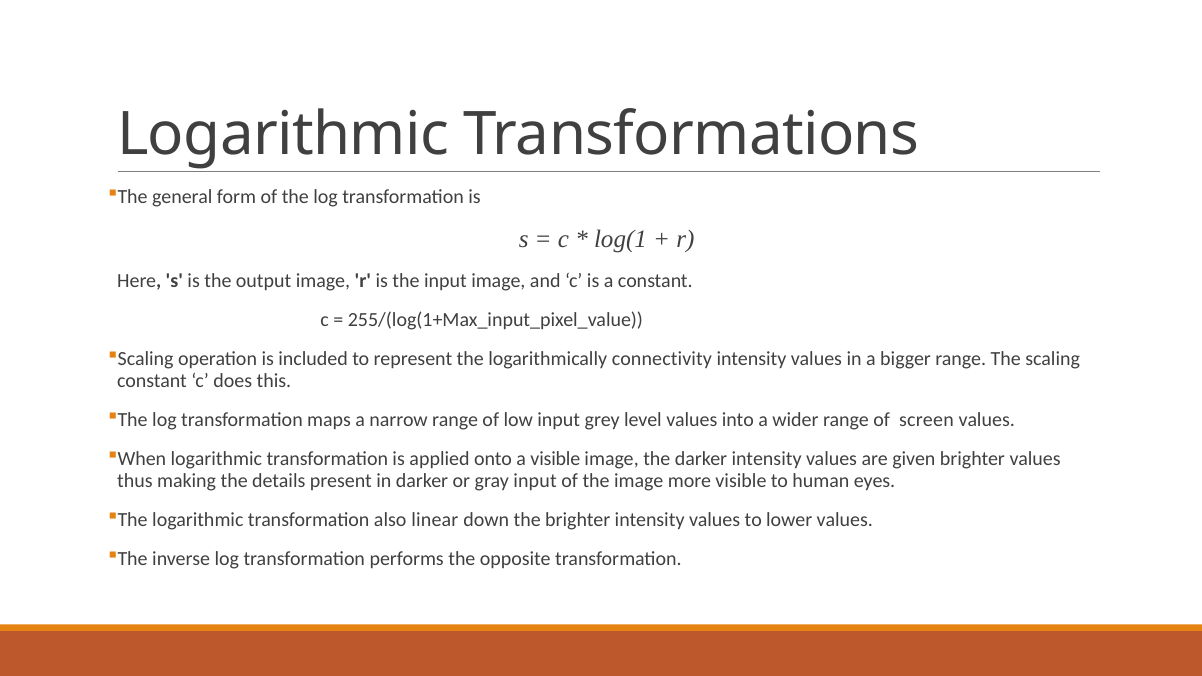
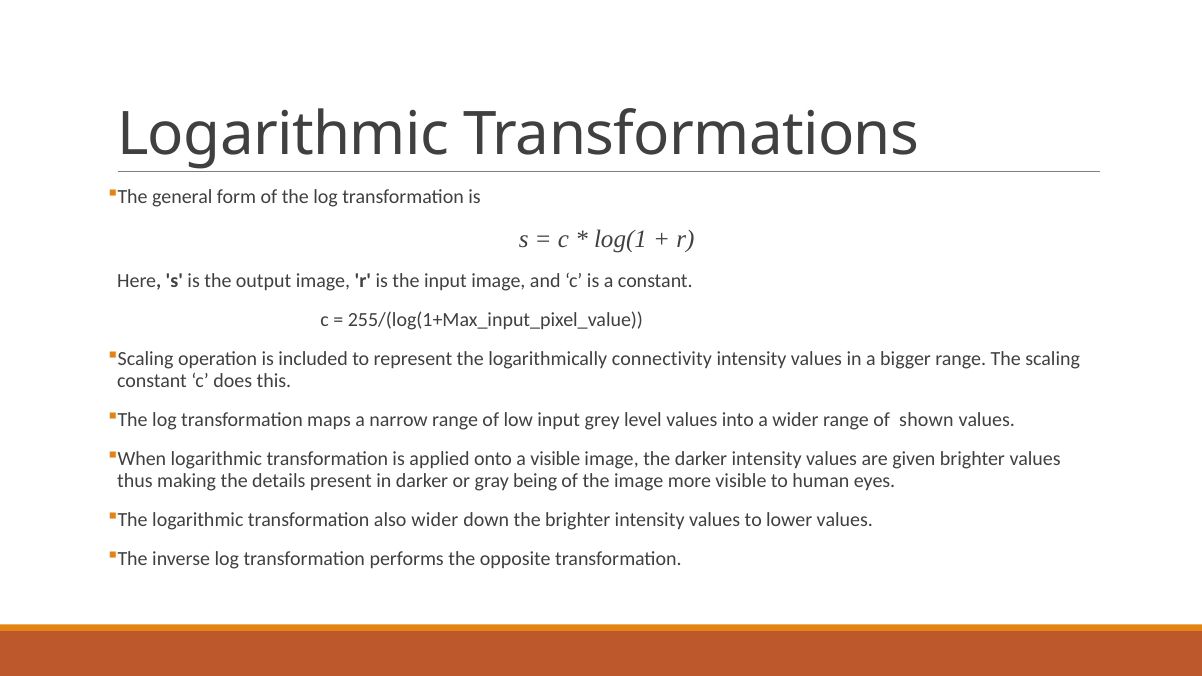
screen: screen -> shown (926, 420)
gray input: input -> being (535, 481)
also linear: linear -> wider (435, 520)
